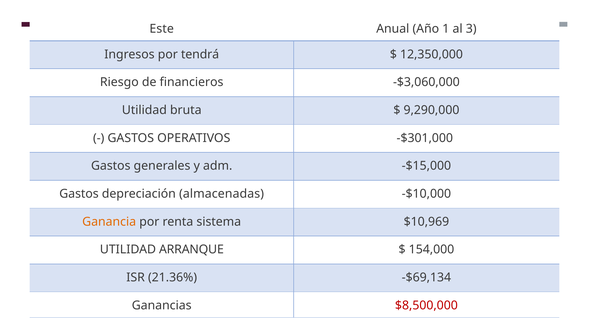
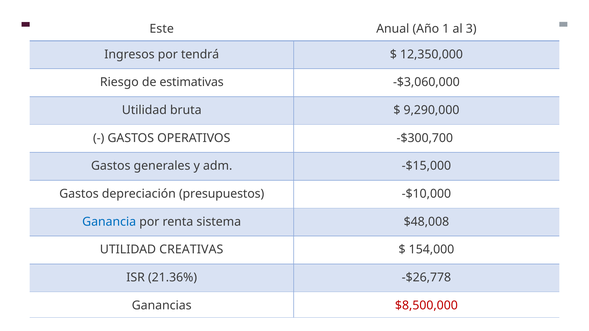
financieros: financieros -> estimativas (192, 82)
-$301,000: -$301,000 -> -$300,700 (425, 138)
almacenadas: almacenadas -> presupuestos (222, 194)
Ganancia colour: orange -> blue (109, 222)
$10,969: $10,969 -> $48,008 (426, 222)
ARRANQUE: ARRANQUE -> CREATIVAS (191, 250)
-$69,134: -$69,134 -> -$26,778 (426, 278)
